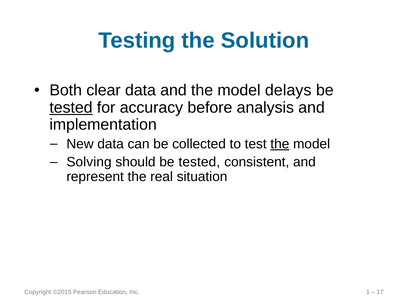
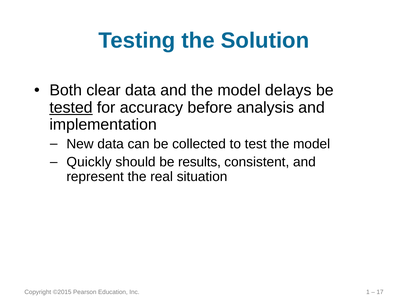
the underline: present -> none (280, 144)
Solving: Solving -> Quickly (89, 162)
should be tested: tested -> results (199, 162)
